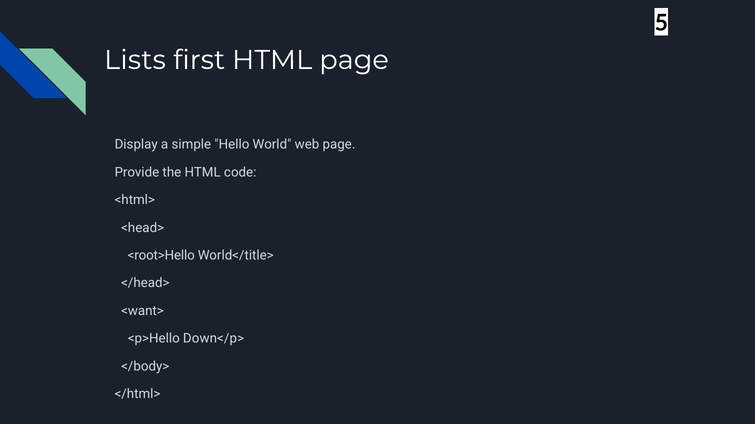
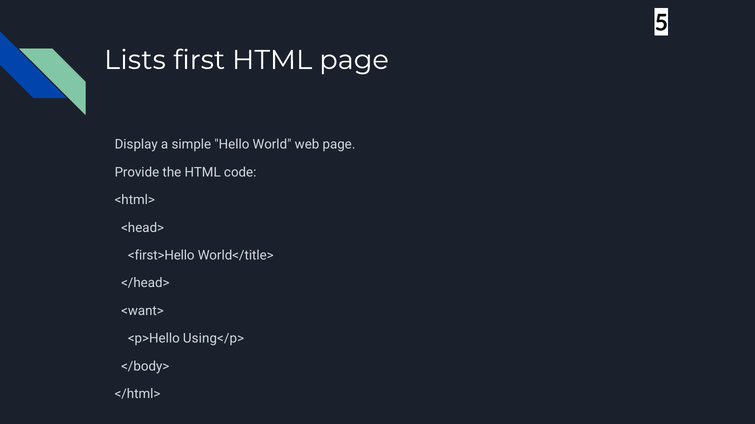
<root>Hello: <root>Hello -> <first>Hello (161, 256)
Down</p>: Down</p> -> Using</p> (214, 339)
